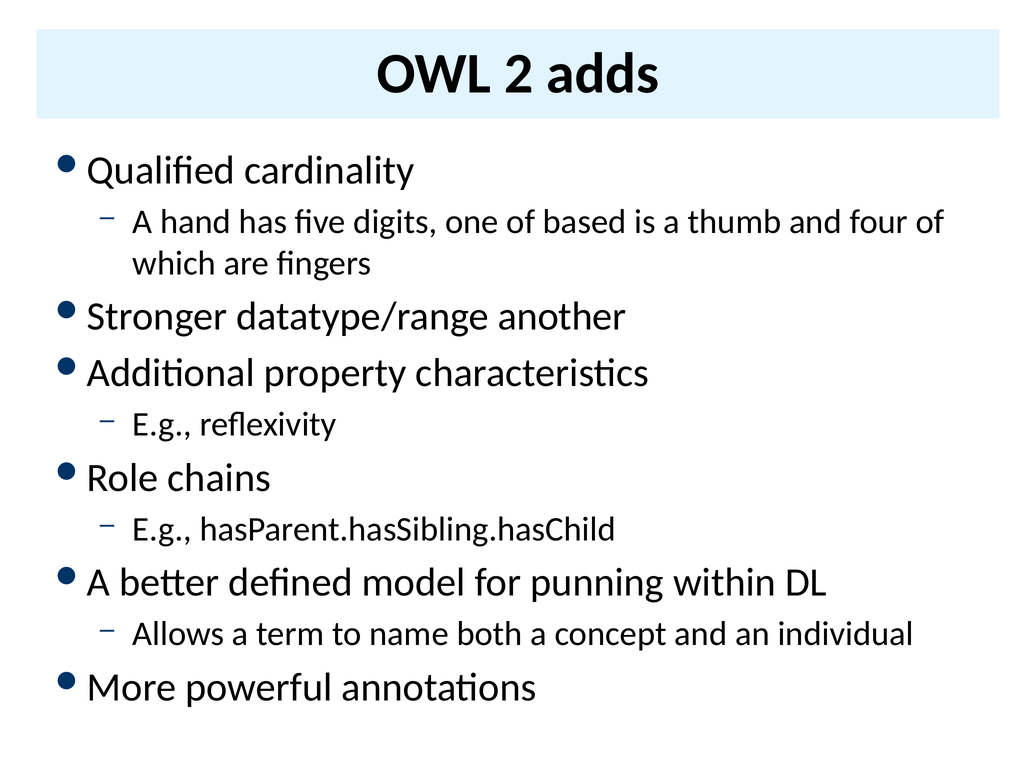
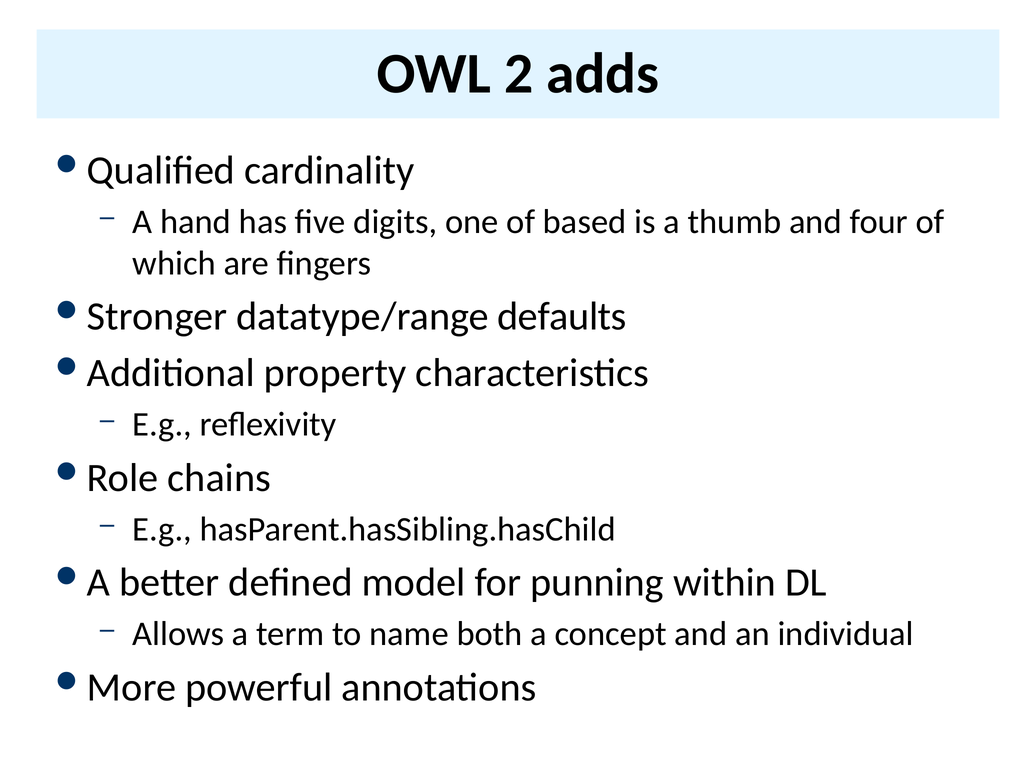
another: another -> defaults (562, 317)
